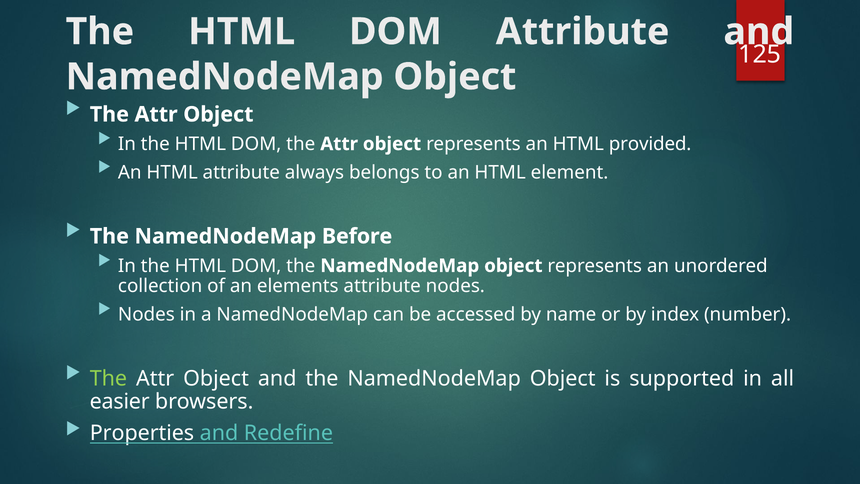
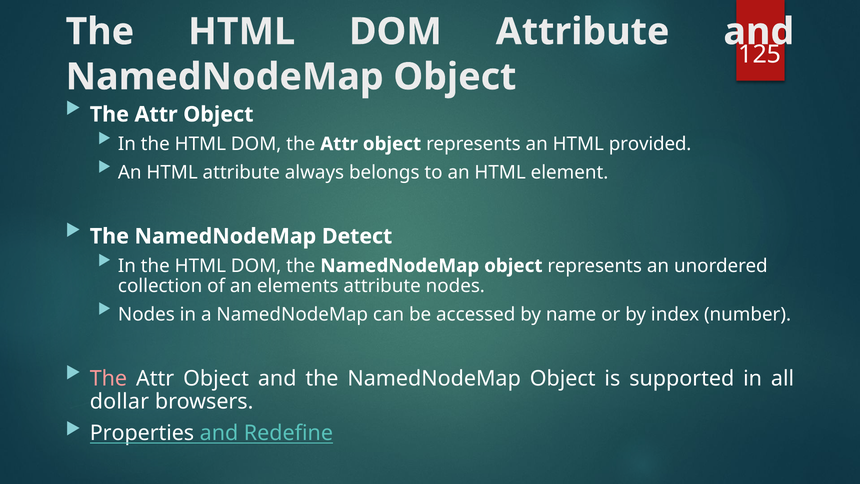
Before: Before -> Detect (357, 236)
The colour: light green -> pink (108, 378)
easier: easier -> dollar (119, 402)
